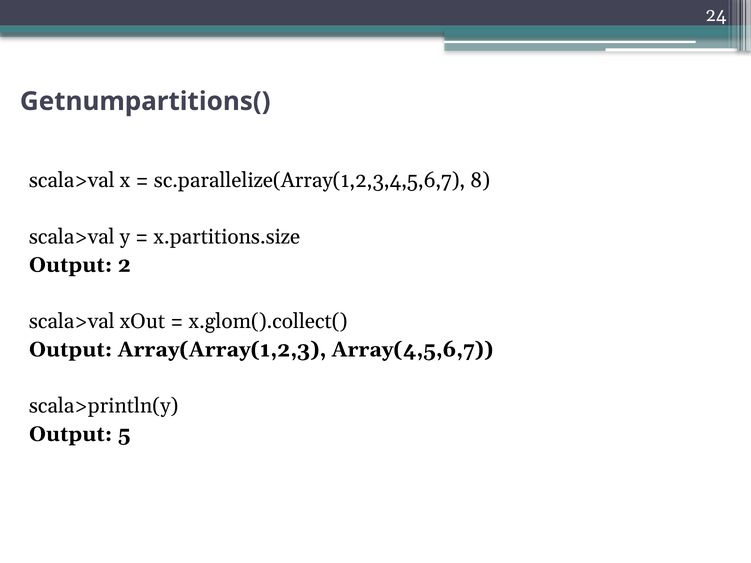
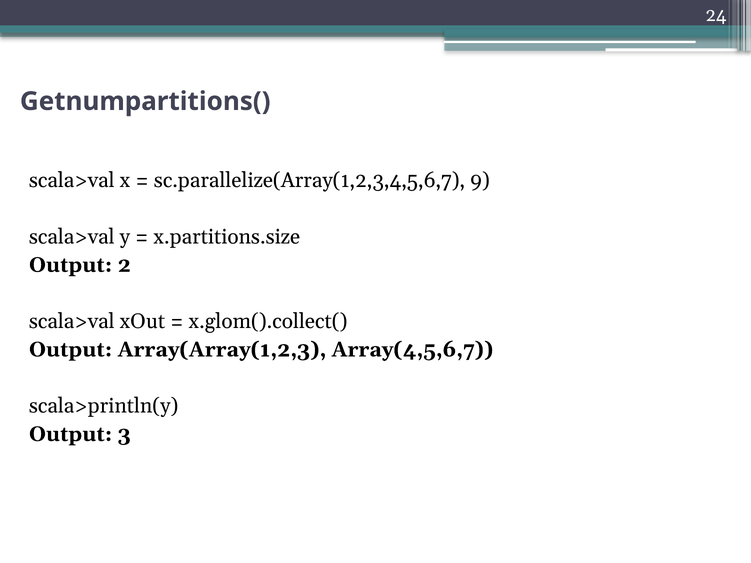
8: 8 -> 9 (480, 180)
5: 5 -> 3 (124, 434)
